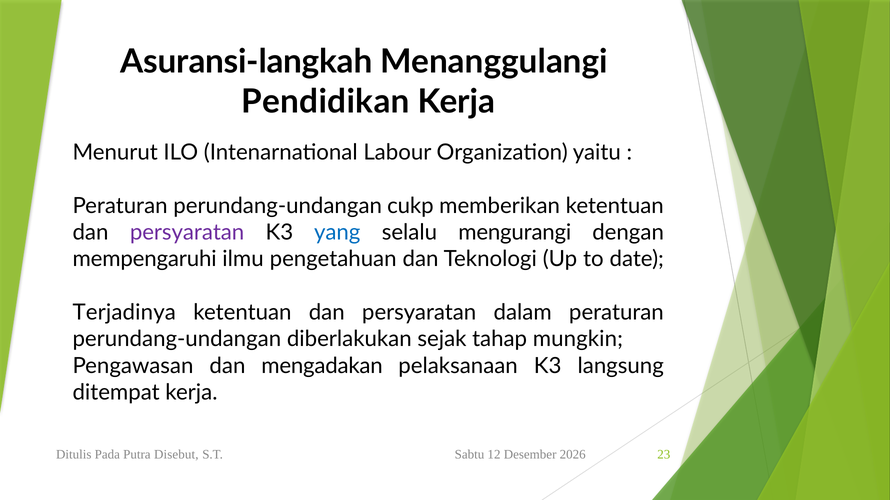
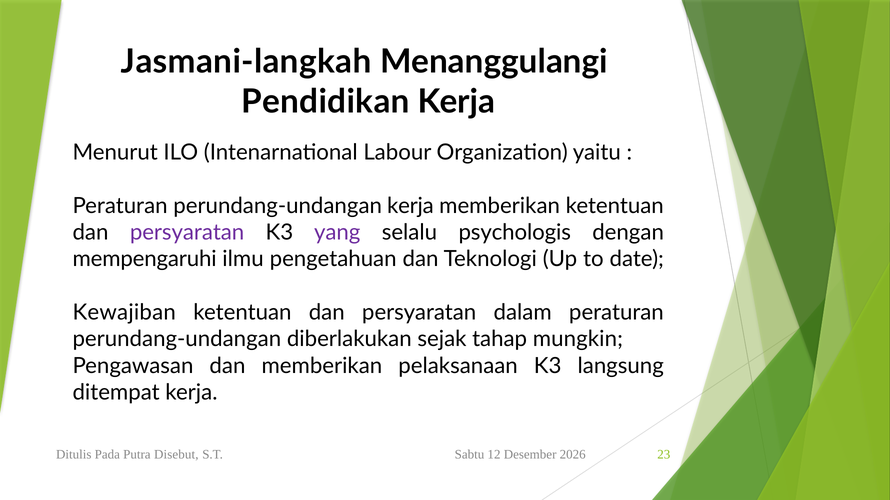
Asuransi-langkah: Asuransi-langkah -> Jasmani-langkah (246, 62)
perundang-undangan cukp: cukp -> kerja (410, 206)
yang colour: blue -> purple (337, 233)
mengurangi: mengurangi -> psychologis (515, 233)
Terjadinya: Terjadinya -> Kewajiban (124, 313)
dan mengadakan: mengadakan -> memberikan (322, 366)
